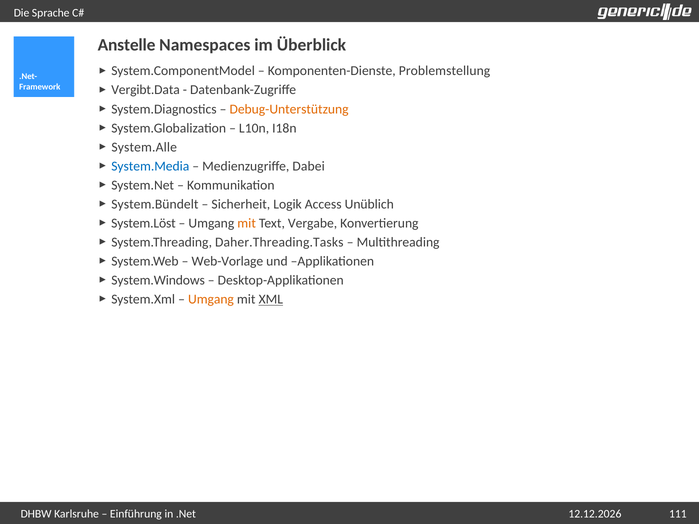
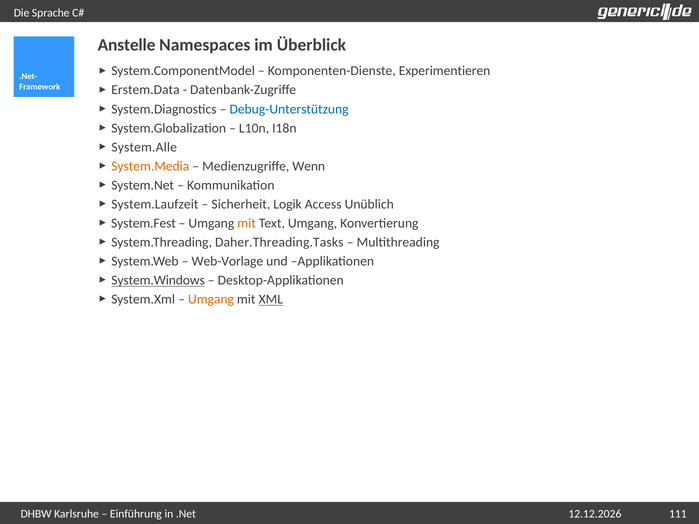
Problemstellung: Problemstellung -> Experimentieren (445, 71)
Vergibt.Data: Vergibt.Data -> Erstem.Data (145, 90)
Debug-Unterstützung colour: orange -> blue (289, 109)
System.Media colour: blue -> orange (150, 166)
Dabei: Dabei -> Wenn (309, 166)
System.Bündelt: System.Bündelt -> System.Laufzeit (155, 204)
System.Löst: System.Löst -> System.Fest (143, 223)
Text Vergabe: Vergabe -> Umgang (313, 223)
System.Windows underline: none -> present (158, 280)
